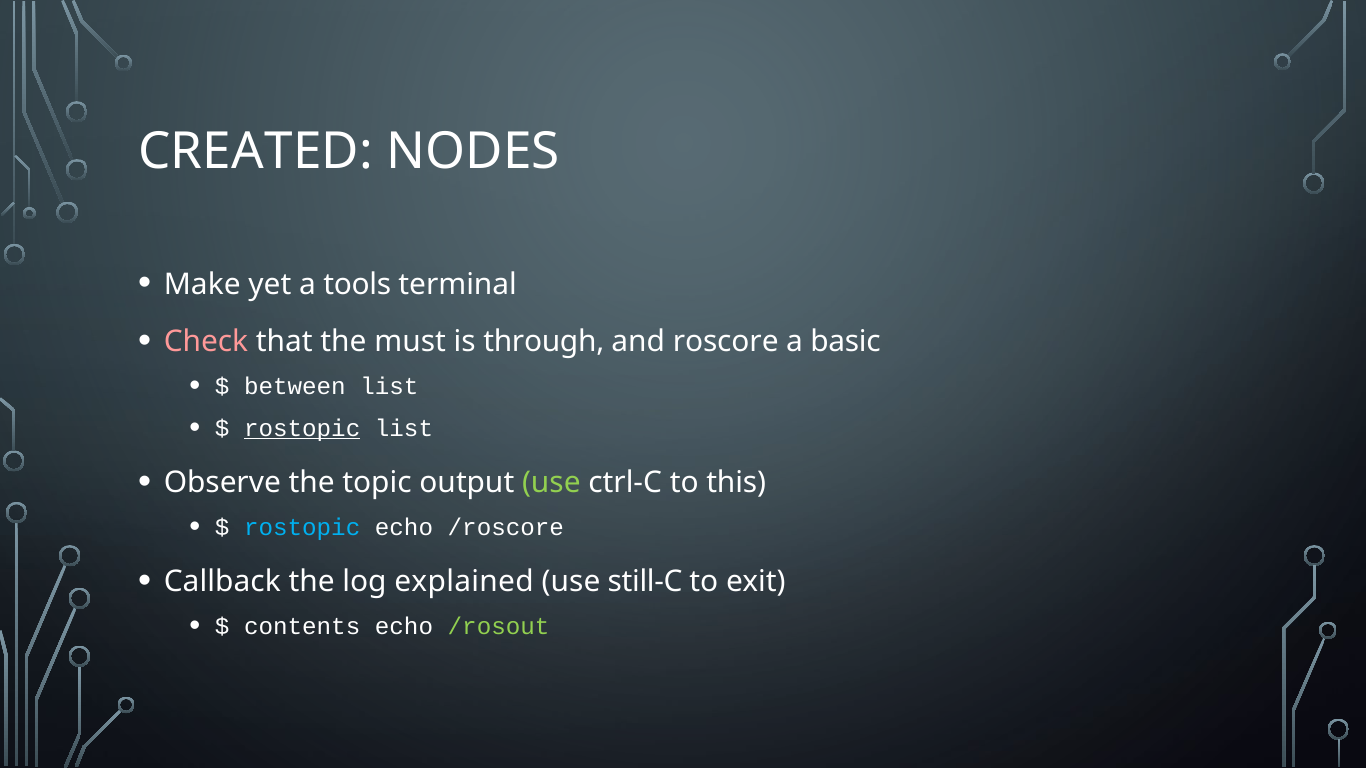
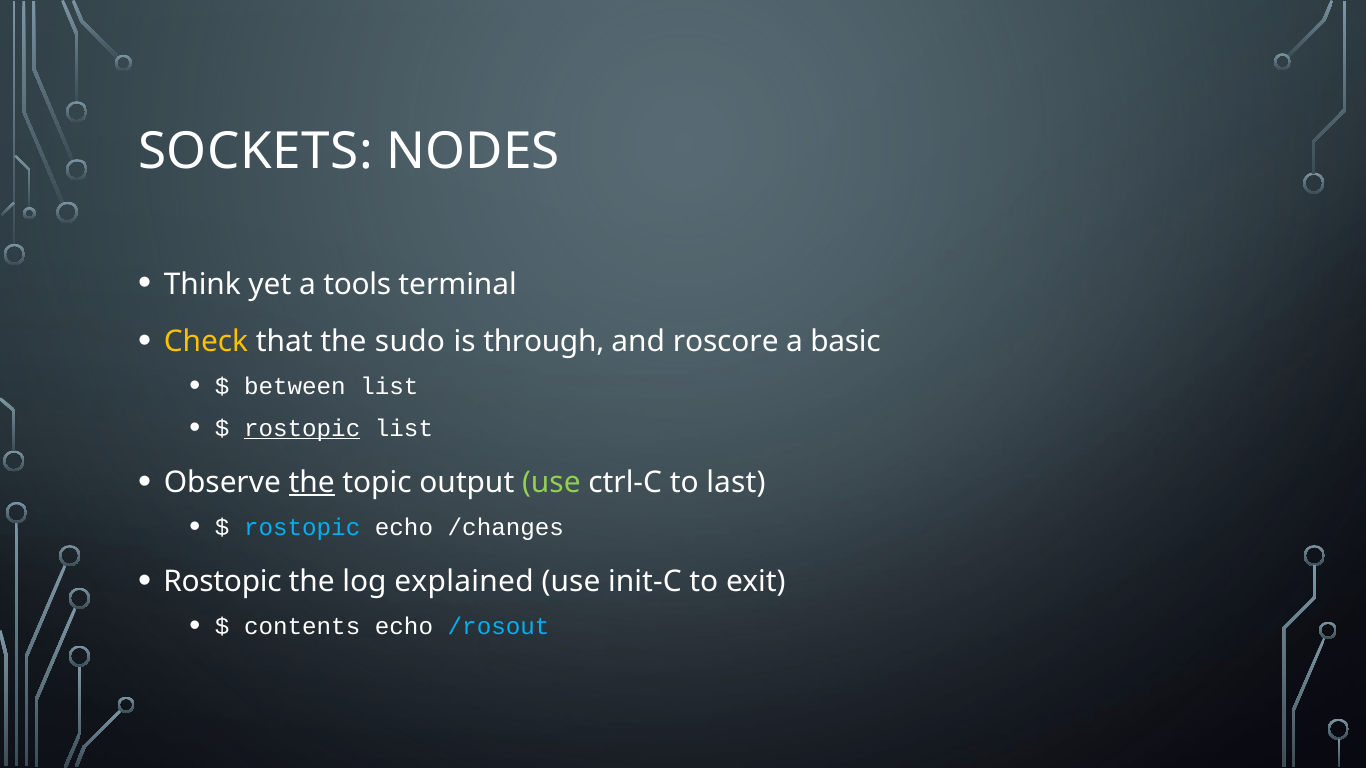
CREATED: CREATED -> SOCKETS (256, 152)
Make: Make -> Think (202, 284)
Check colour: pink -> yellow (206, 342)
must: must -> sudo (410, 342)
the underline: none -> present (312, 483)
this: this -> last (736, 483)
/roscore: /roscore -> /changes (506, 528)
Callback: Callback -> Rostopic (223, 582)
still-C: still-C -> init-C (645, 582)
/rosout colour: light green -> light blue (499, 627)
